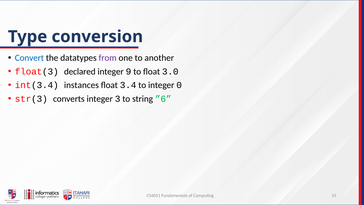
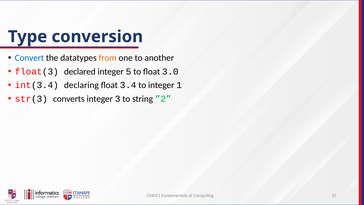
from colour: purple -> orange (108, 58)
9: 9 -> 5 (129, 71)
instances: instances -> declaring (81, 85)
0: 0 -> 1 (179, 85)
”6: ”6 -> ”2 (163, 99)
